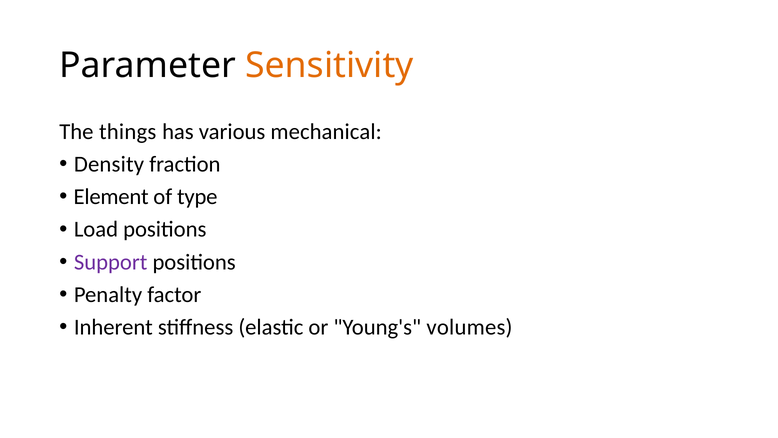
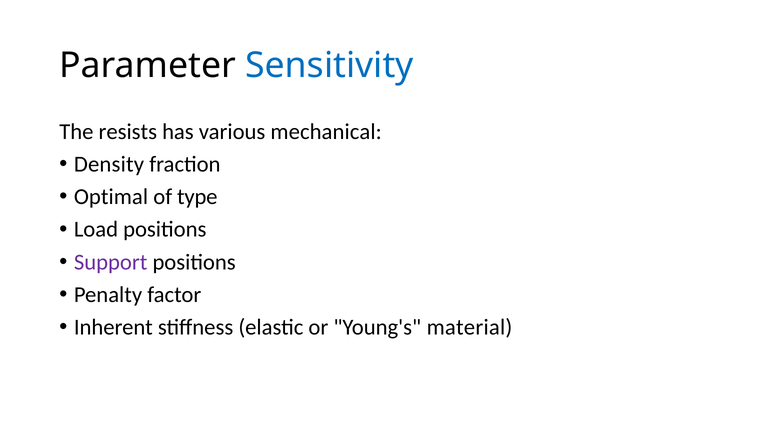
Sensitivity colour: orange -> blue (329, 65)
things: things -> resists (128, 131)
Element: Element -> Optimal (111, 197)
volumes: volumes -> material (469, 327)
